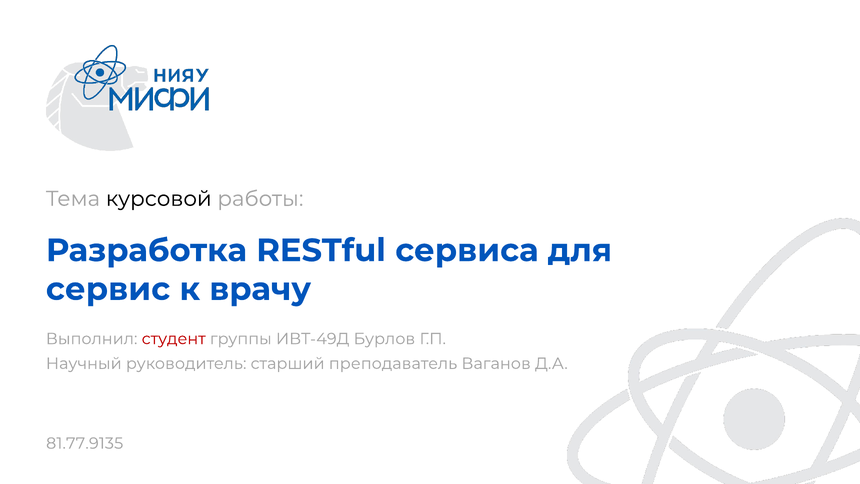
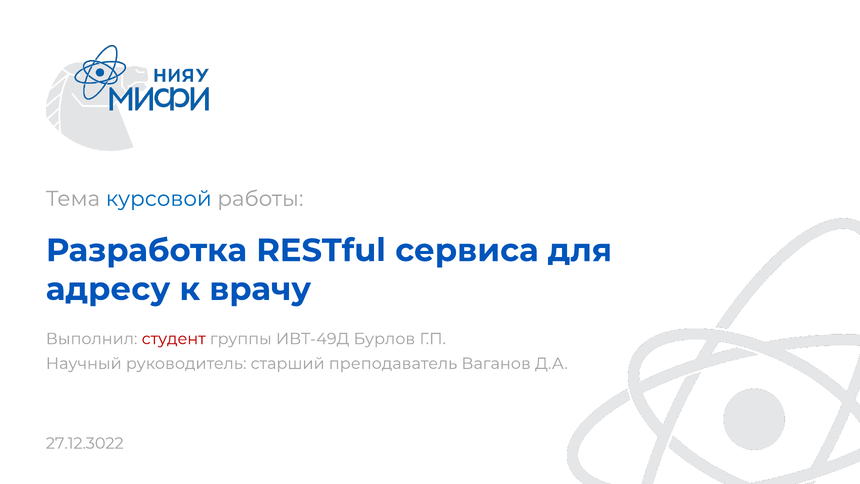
курсовой colour: black -> blue (159, 199)
сервис: сервис -> адресу (108, 289)
81.77.9135: 81.77.9135 -> 27.12.3022 (85, 443)
